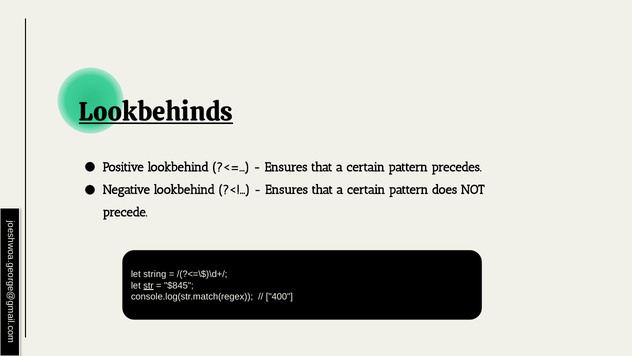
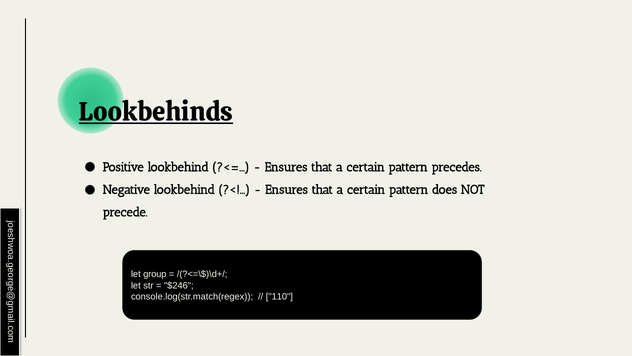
string: string -> group (155, 274)
str underline: present -> none (148, 285)
$845: $845 -> $246 (179, 285)
400: 400 -> 110 (279, 296)
